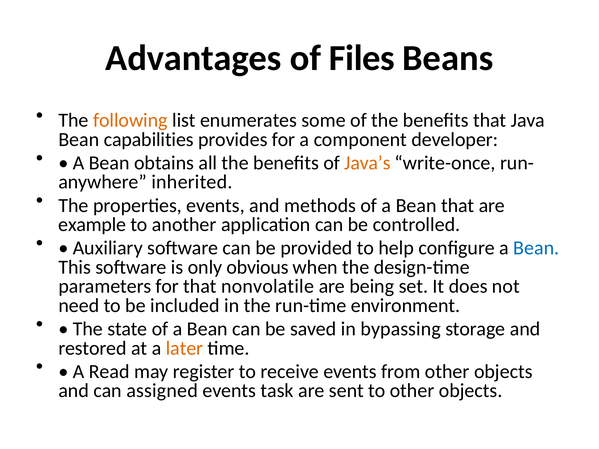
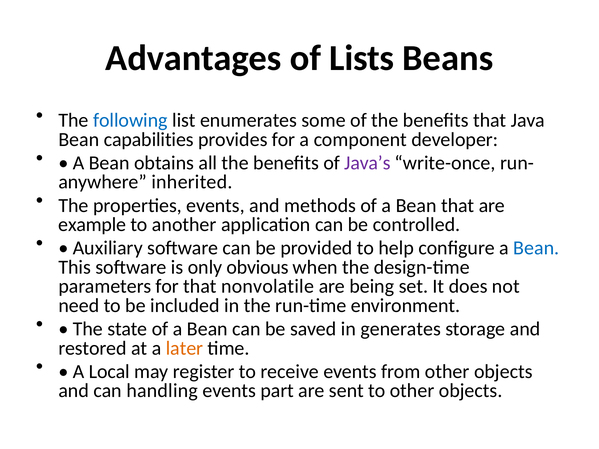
Files: Files -> Lists (362, 58)
following colour: orange -> blue (130, 120)
Java’s colour: orange -> purple (367, 163)
bypassing: bypassing -> generates (401, 329)
Read: Read -> Local (109, 372)
assigned: assigned -> handling (162, 391)
task: task -> part (277, 391)
